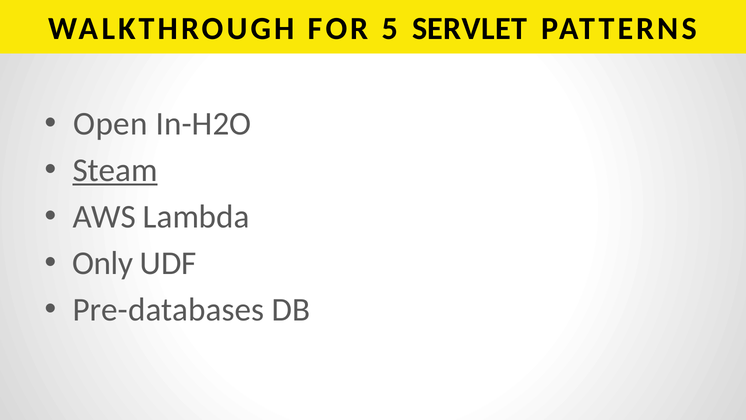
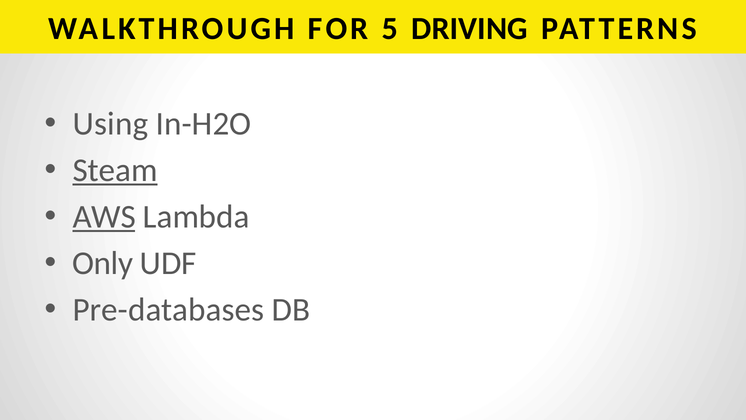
SERVLET: SERVLET -> DRIVING (470, 29)
Open: Open -> Using (110, 124)
AWS underline: none -> present (104, 217)
